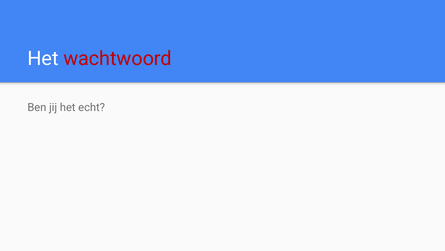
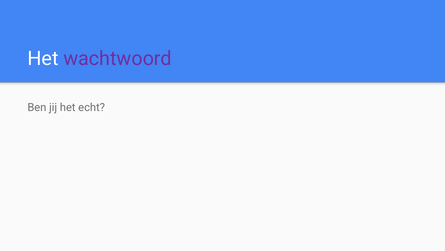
wachtwoord colour: red -> purple (118, 58)
